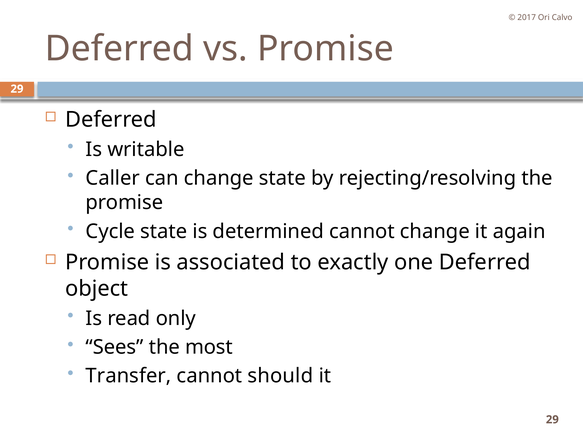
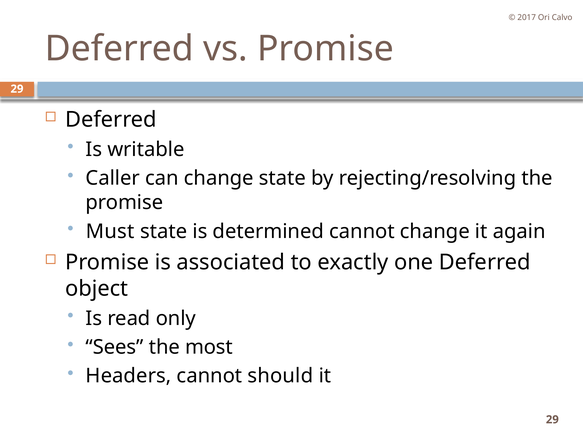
Cycle: Cycle -> Must (110, 231)
Transfer: Transfer -> Headers (128, 375)
